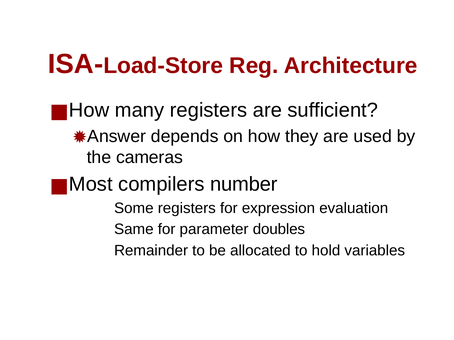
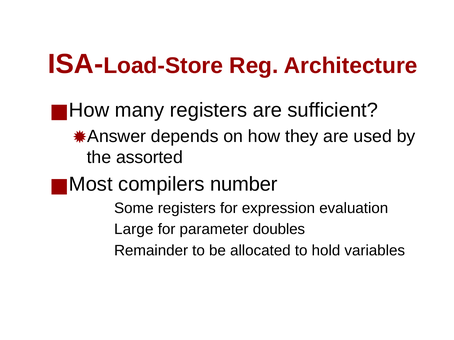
cameras: cameras -> assorted (149, 158)
Same: Same -> Large (134, 230)
